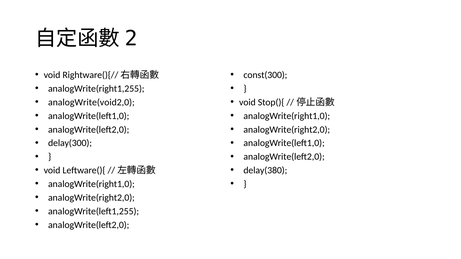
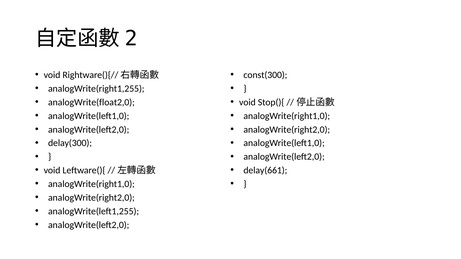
analogWrite(void2,0: analogWrite(void2,0 -> analogWrite(float2,0 (91, 102)
delay(380: delay(380 -> delay(661 (265, 171)
